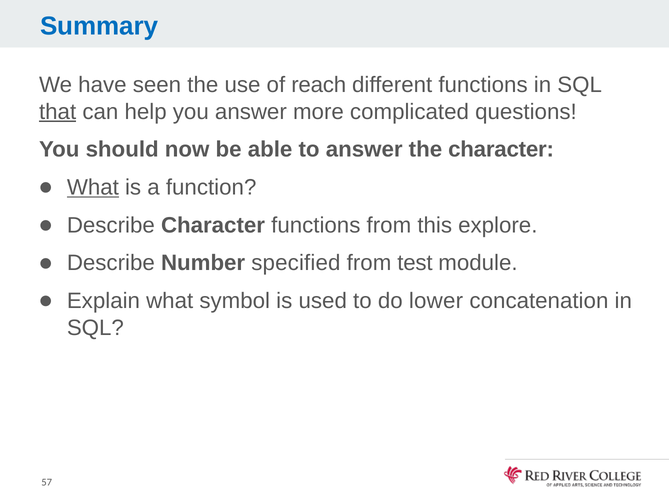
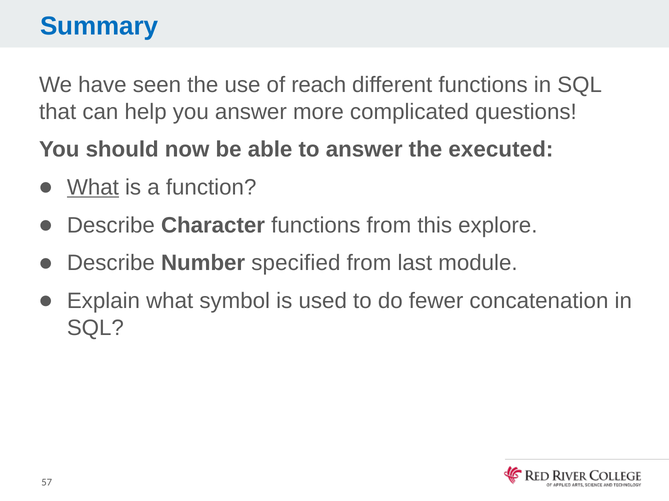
that underline: present -> none (58, 112)
the character: character -> executed (501, 150)
test: test -> last (415, 264)
lower: lower -> fewer (436, 301)
